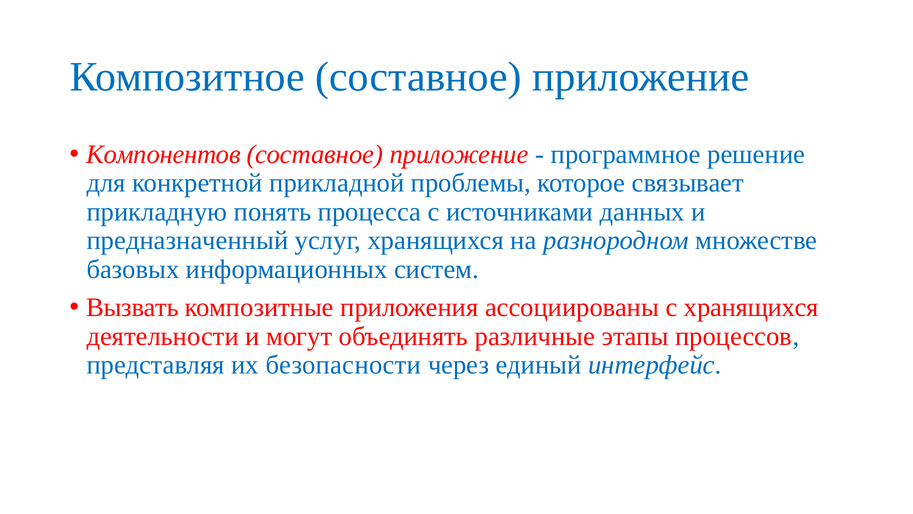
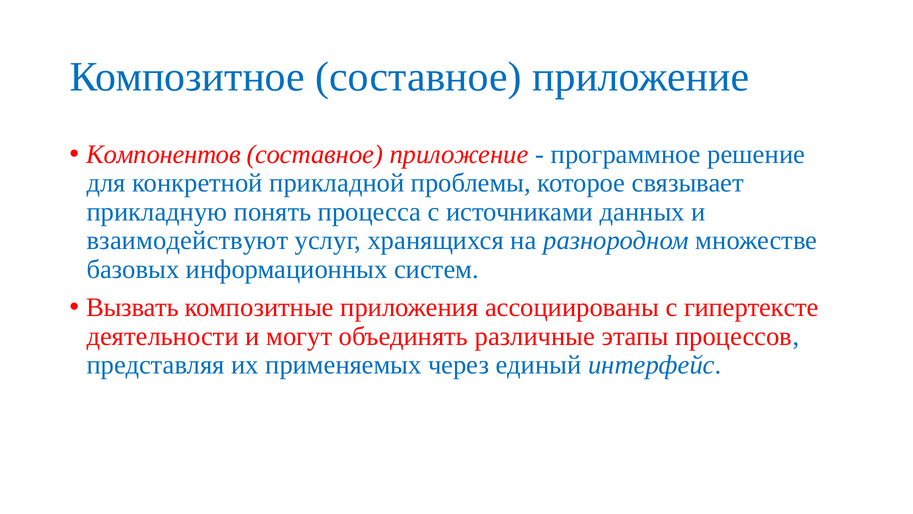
предназначенный: предназначенный -> взаимодействуют (187, 240)
с хранящихся: хранящихся -> гипертексте (751, 307)
безопасности: безопасности -> применяемых (343, 365)
